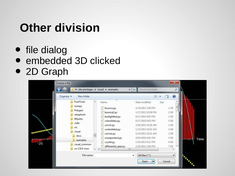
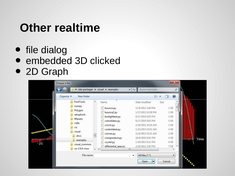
division: division -> realtime (77, 28)
